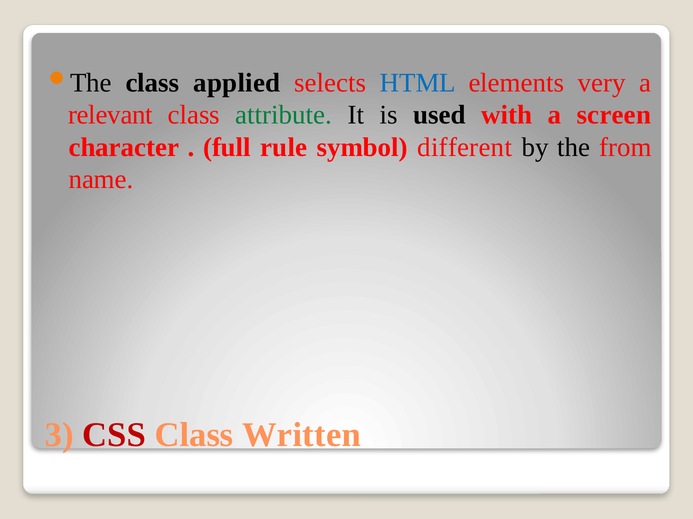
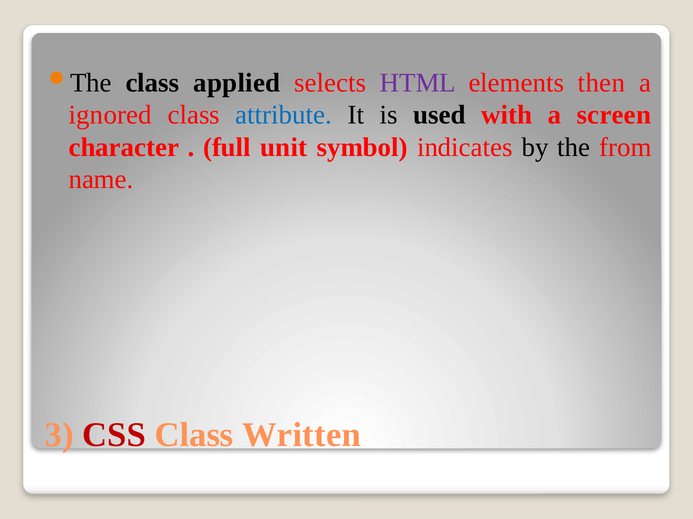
HTML colour: blue -> purple (418, 83)
very: very -> then (601, 83)
relevant: relevant -> ignored (110, 115)
attribute colour: green -> blue (284, 115)
rule: rule -> unit (284, 147)
different: different -> indicates (465, 147)
